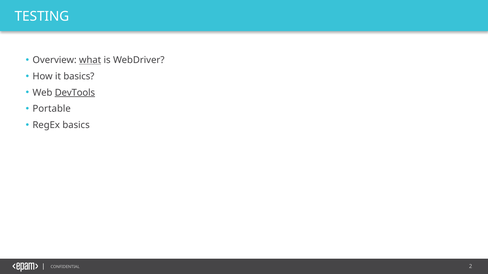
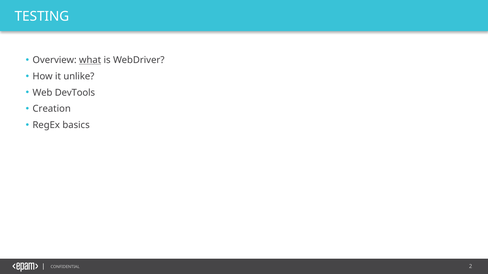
it basics: basics -> unlike (79, 76)
DevTools underline: present -> none (75, 93)
Portable: Portable -> Creation (52, 109)
